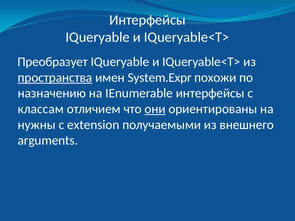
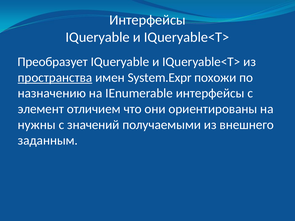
классам: классам -> элемент (41, 109)
они underline: present -> none (155, 109)
extension: extension -> значений (93, 125)
arguments: arguments -> заданным (48, 141)
